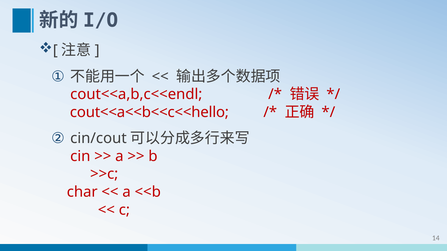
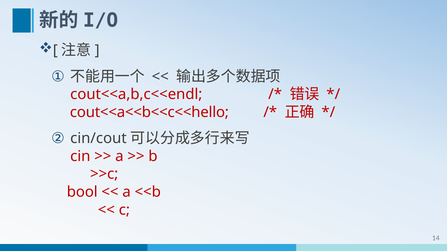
char: char -> bool (82, 192)
